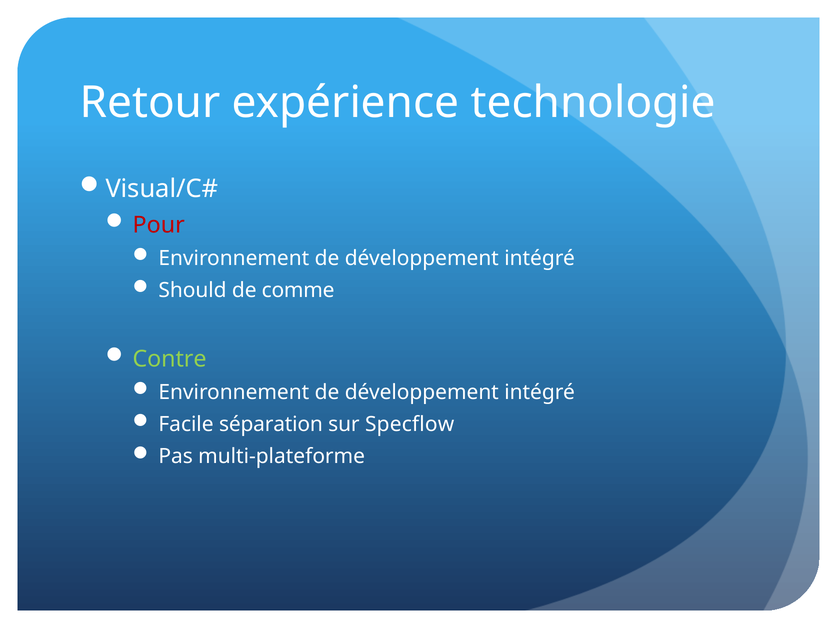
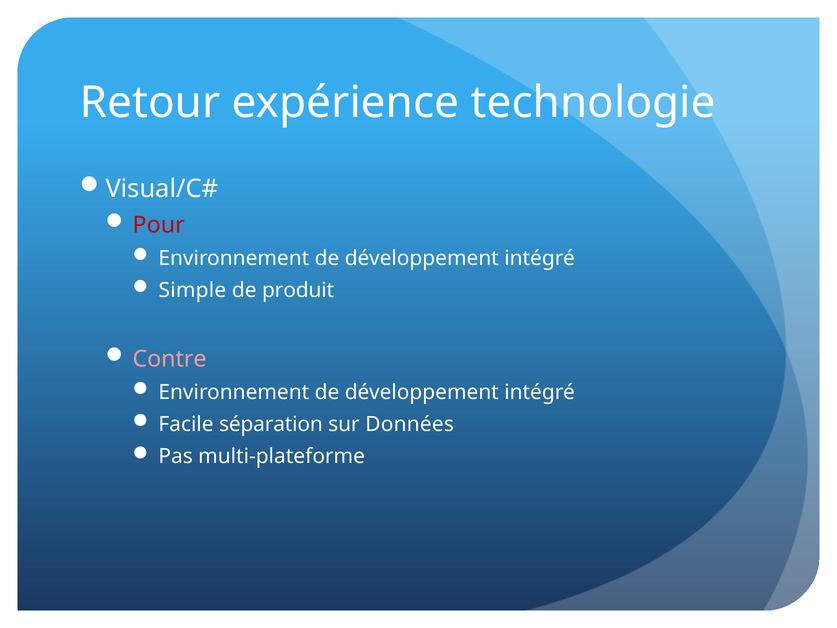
Should: Should -> Simple (192, 290)
comme: comme -> produit (298, 290)
Contre colour: light green -> pink (170, 359)
Specflow: Specflow -> Données (410, 424)
